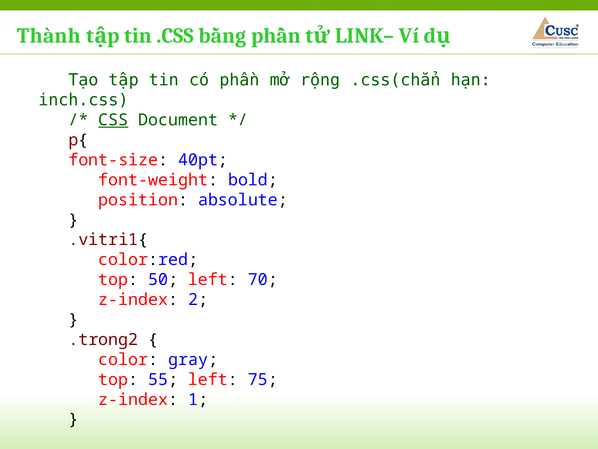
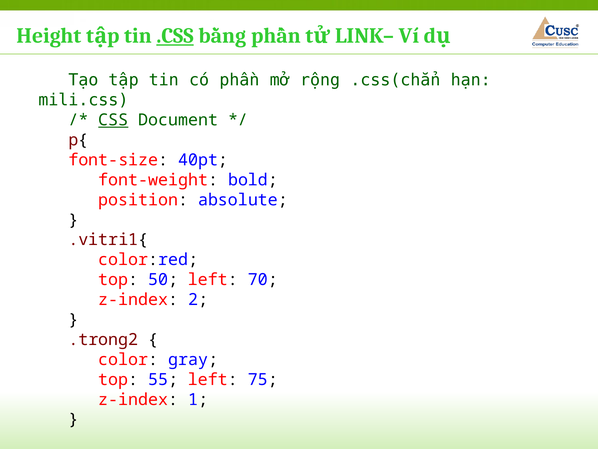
Thành: Thành -> Height (49, 36)
.CSS underline: none -> present (175, 36)
inch.css: inch.css -> mili.css (84, 100)
